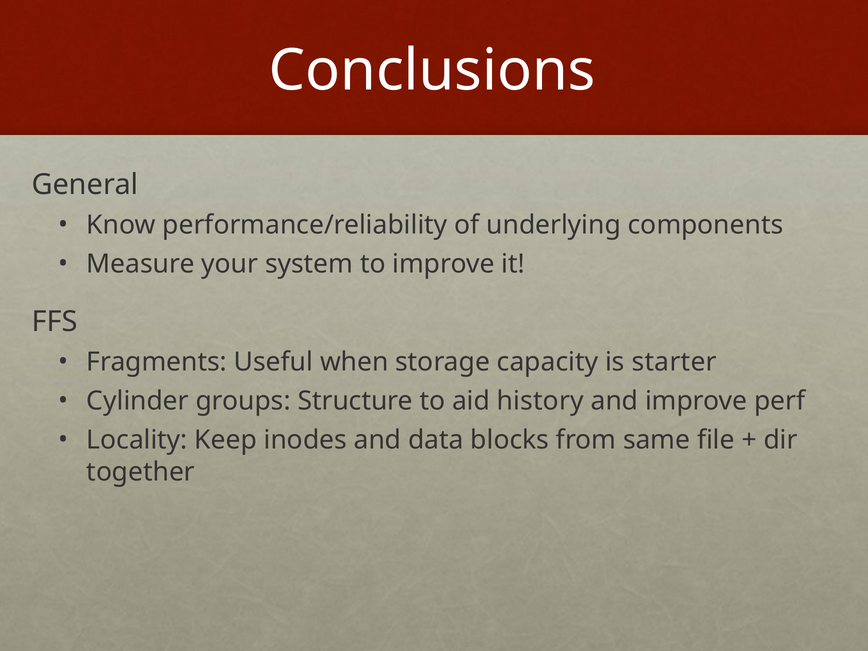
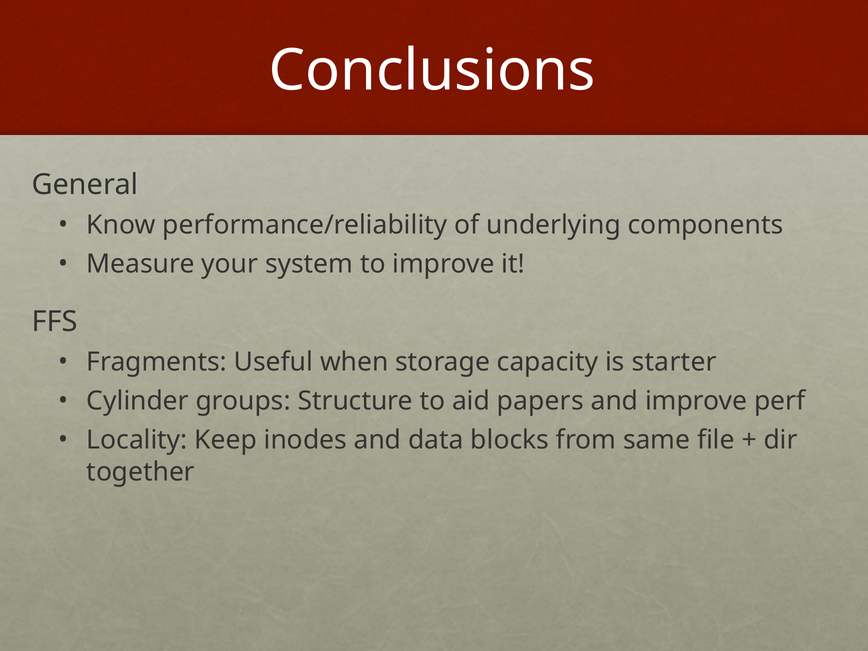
history: history -> papers (540, 401)
